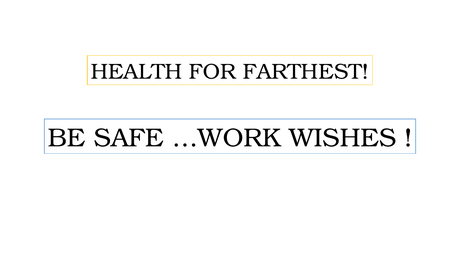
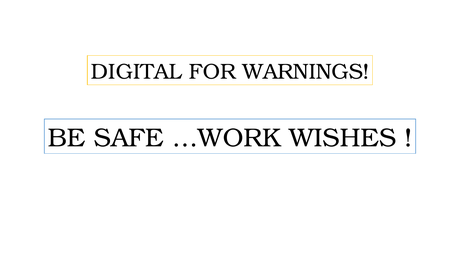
HEALTH: HEALTH -> DIGITAL (136, 72)
FARTHEST: FARTHEST -> WARNINGS (306, 72)
